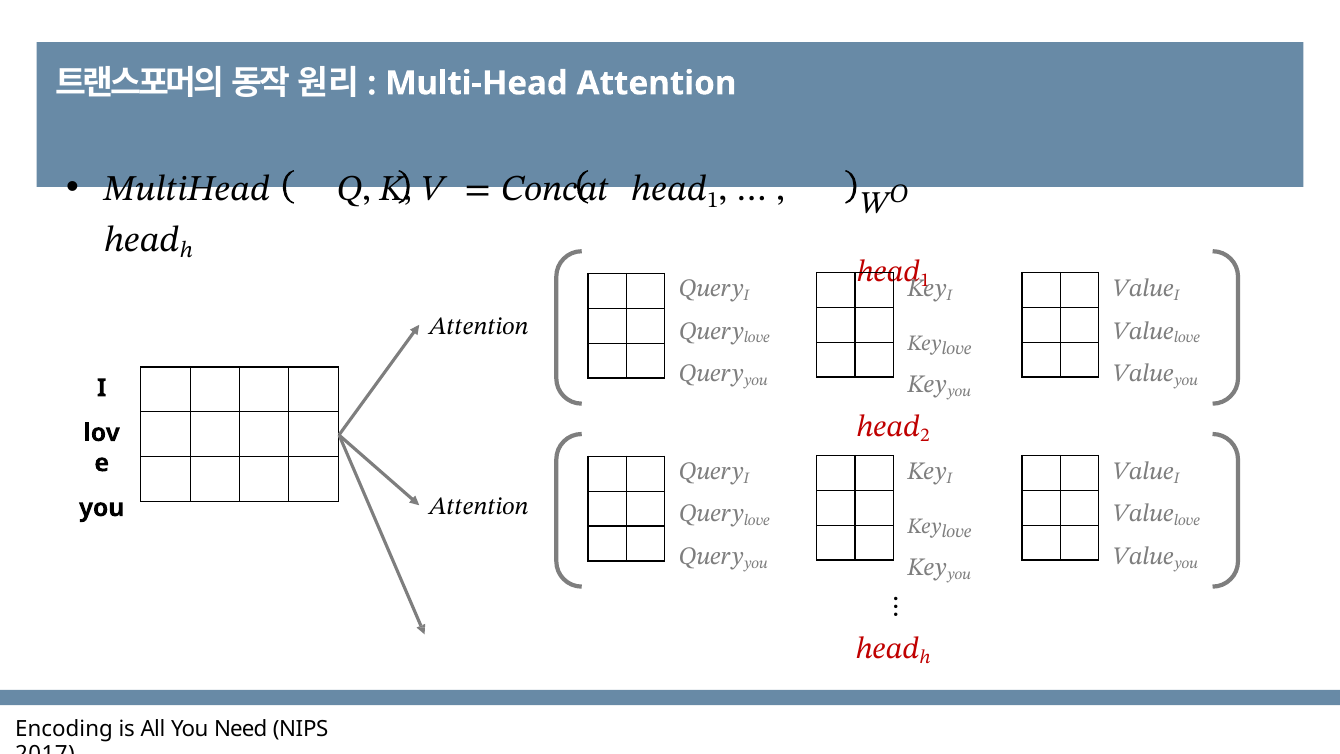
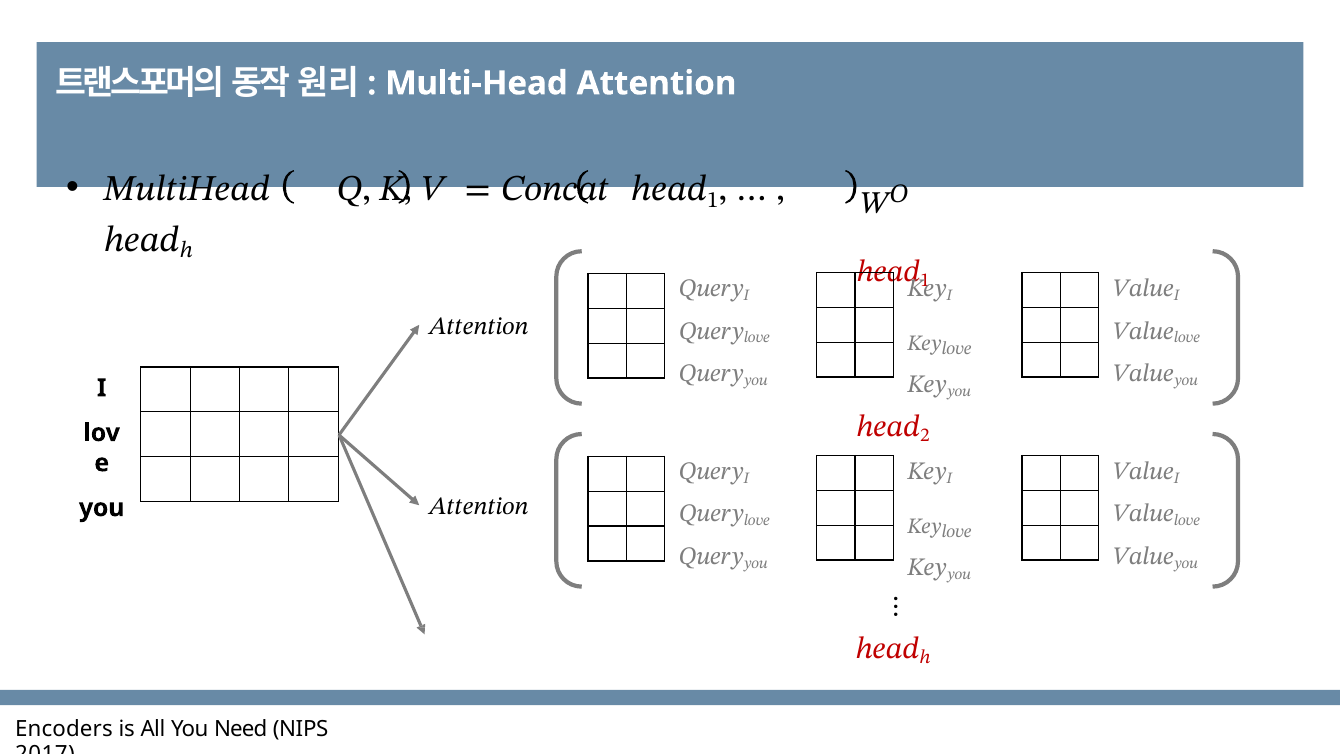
Encoding: Encoding -> Encoders (64, 729)
